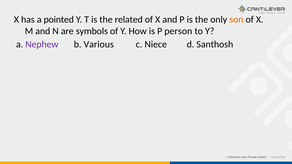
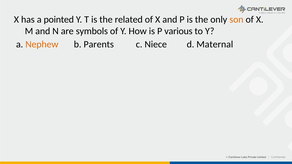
person: person -> various (178, 31)
Nephew colour: purple -> orange (42, 44)
Various: Various -> Parents (99, 44)
Santhosh: Santhosh -> Maternal (215, 44)
